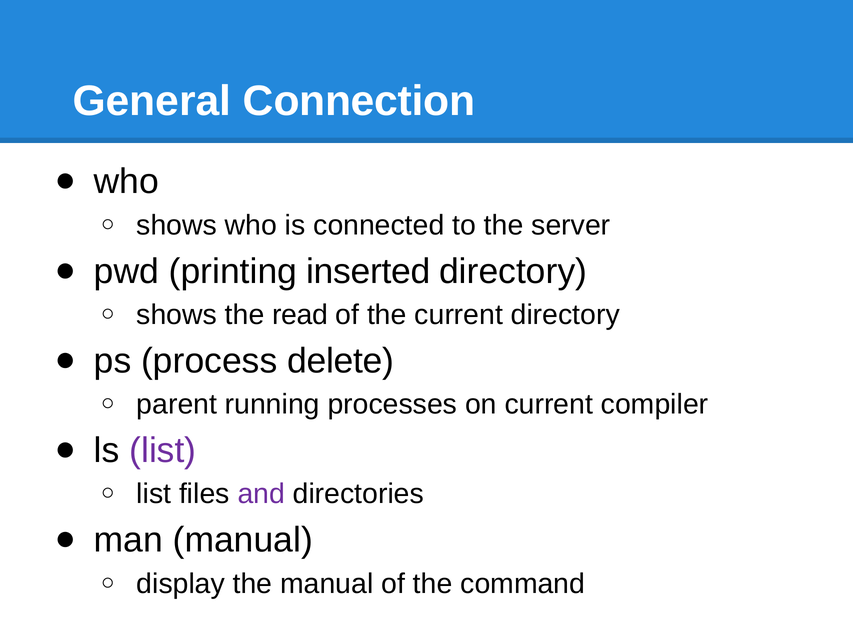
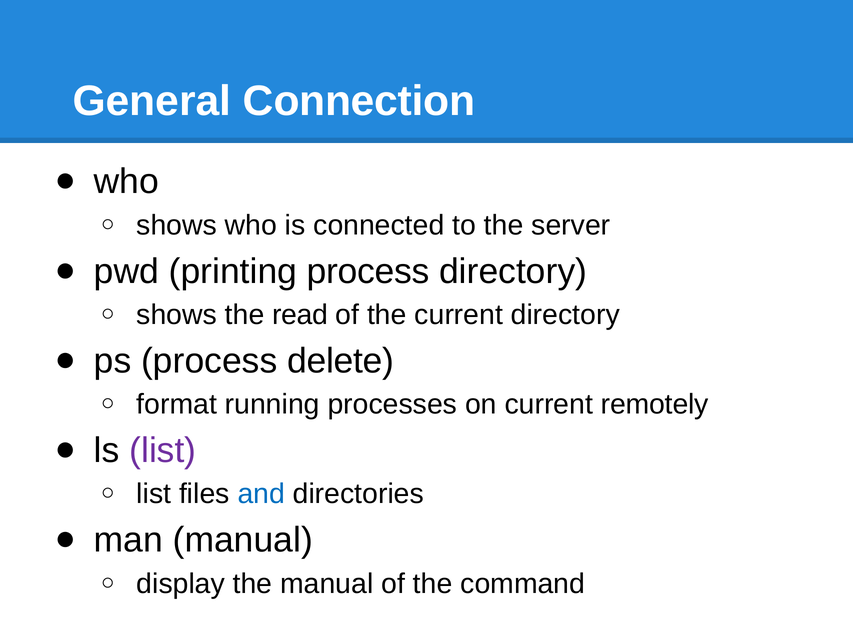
printing inserted: inserted -> process (368, 271)
parent: parent -> format (177, 404)
compiler: compiler -> remotely (655, 404)
and colour: purple -> blue (261, 494)
